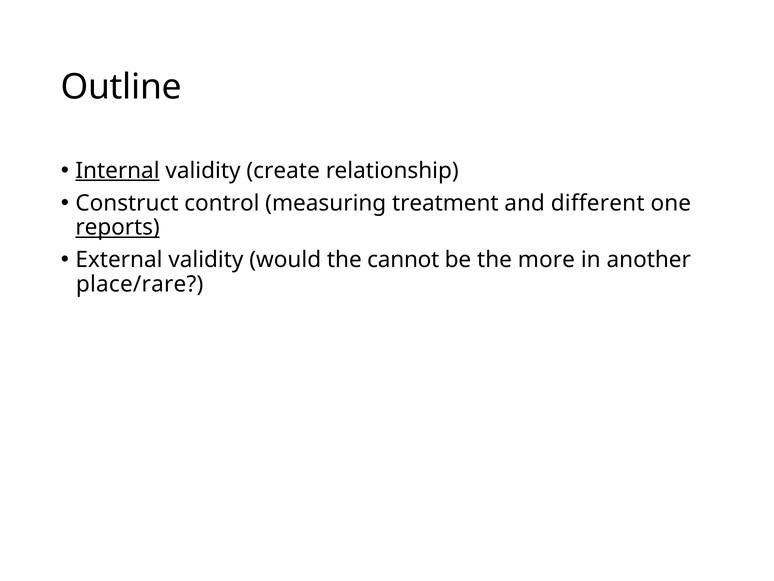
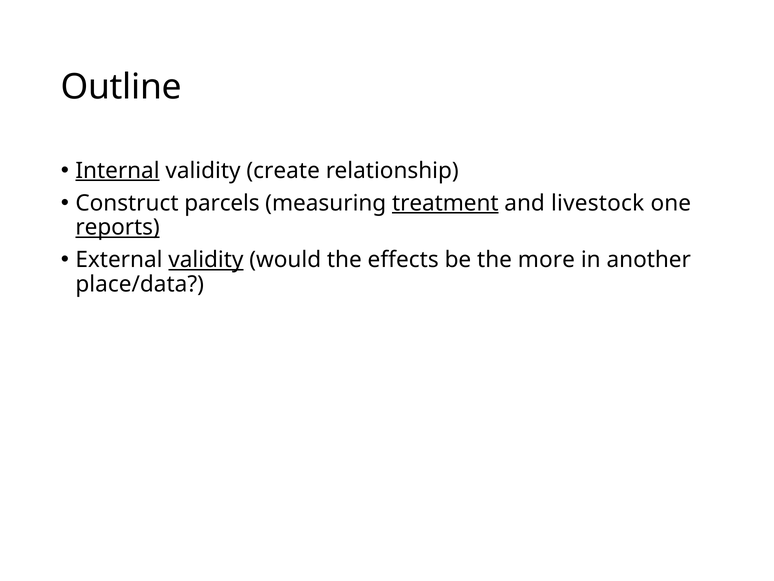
control: control -> parcels (222, 203)
treatment underline: none -> present (445, 203)
different: different -> livestock (598, 203)
validity underline: none -> present (206, 260)
cannot: cannot -> effects (403, 260)
place/rare: place/rare -> place/data (140, 284)
